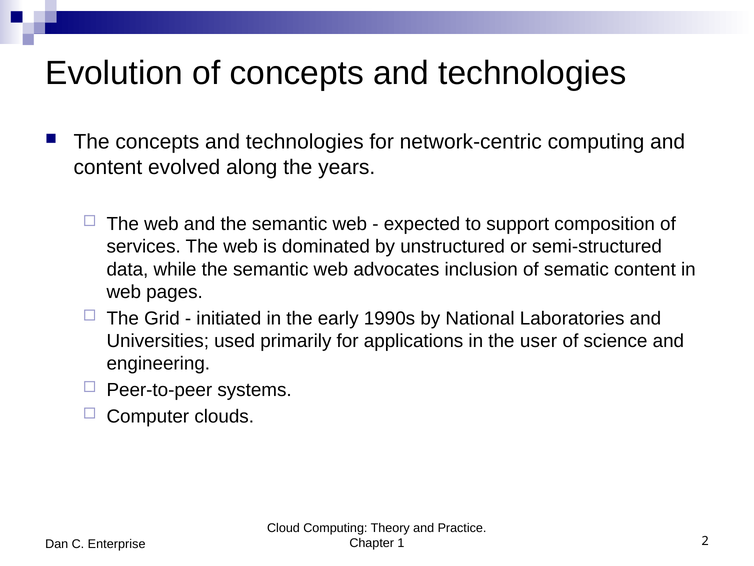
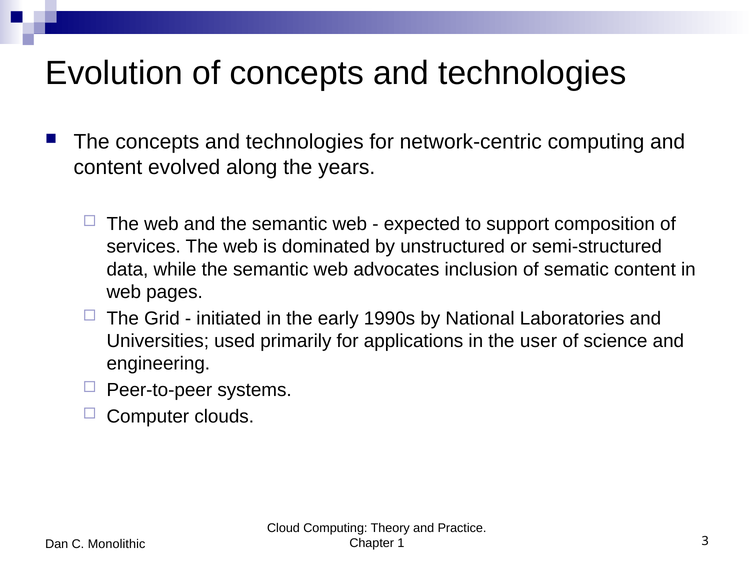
2: 2 -> 3 (705, 540)
Enterprise: Enterprise -> Monolithic (117, 544)
